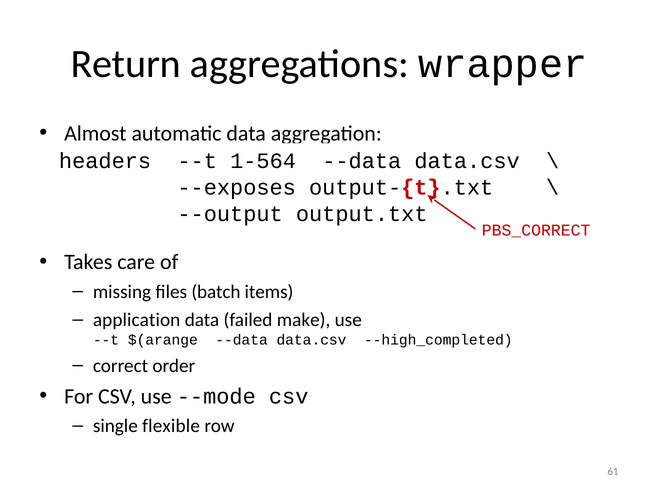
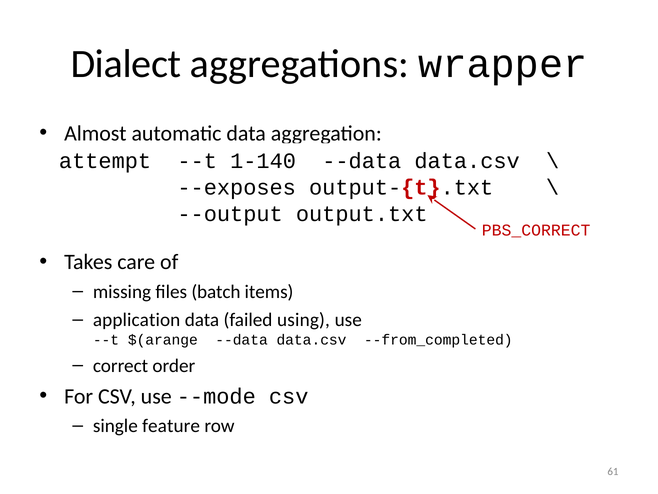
Return: Return -> Dialect (126, 64)
headers: headers -> attempt (105, 161)
1-564: 1-564 -> 1-140 (263, 161)
make: make -> using (303, 320)
--high_completed: --high_completed -> --from_completed (438, 340)
flexible: flexible -> feature (171, 426)
